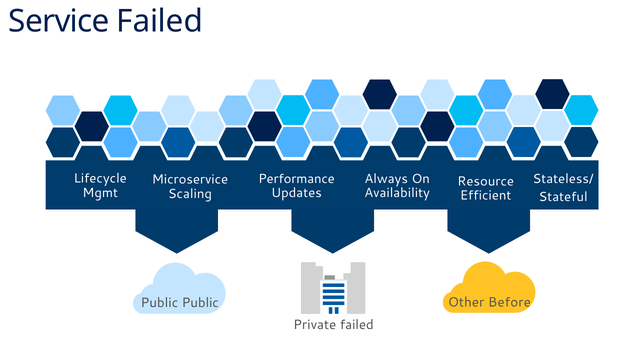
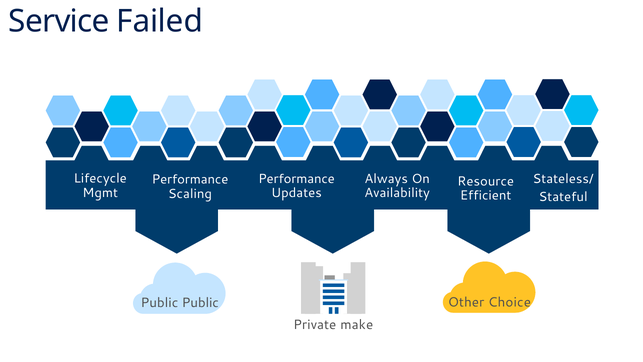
Microservice: Microservice -> Performance (190, 179)
Before: Before -> Choice (509, 302)
Private failed: failed -> make (357, 325)
